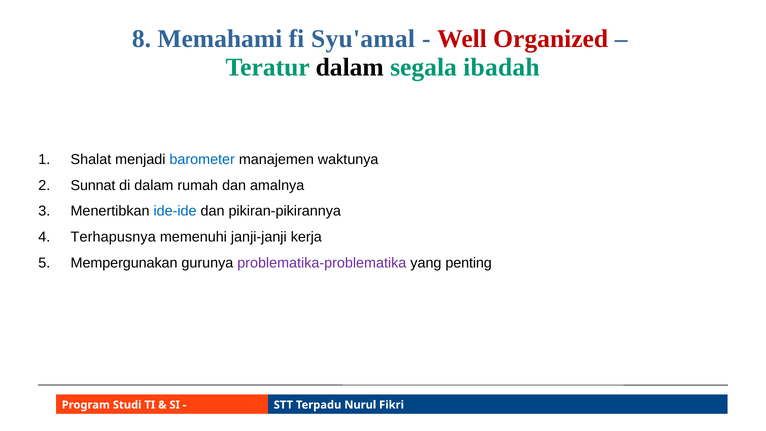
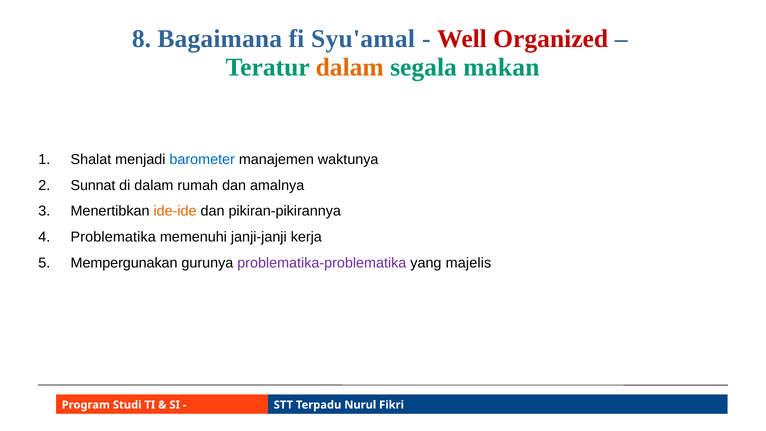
Memahami: Memahami -> Bagaimana (220, 39)
dalam colour: black -> orange (350, 67)
ibadah: ibadah -> makan (501, 67)
ide-ide colour: blue -> orange (175, 211)
Terhapusnya: Terhapusnya -> Problematika (113, 237)
penting: penting -> majelis (469, 263)
